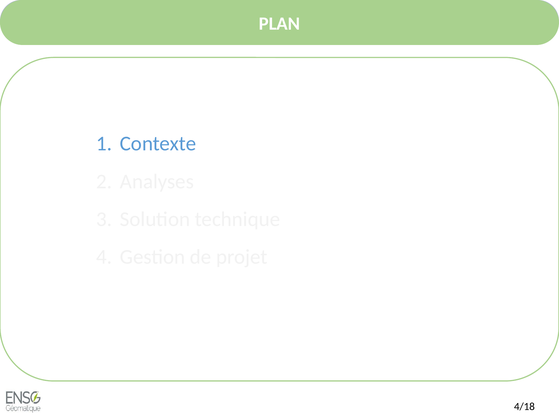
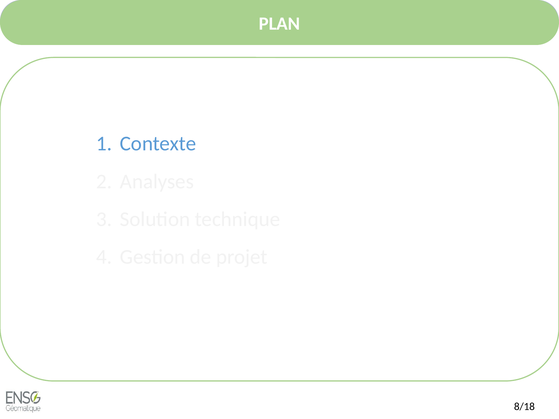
4/18: 4/18 -> 8/18 (524, 407)
